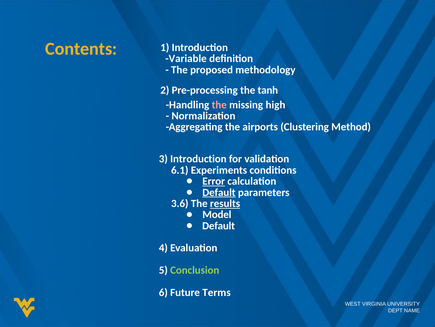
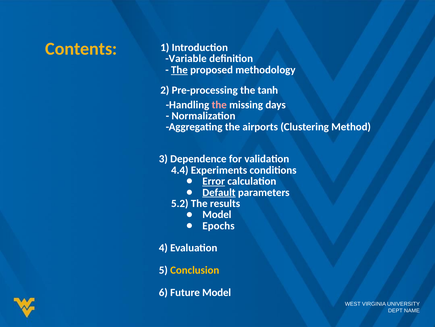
The underline: none -> present (179, 70)
high: high -> days (276, 105)
3 Introduction: Introduction -> Dependence (198, 159)
6.1: 6.1 -> 4.4 (180, 170)
3.6: 3.6 -> 5.2 (180, 203)
results underline: present -> none (225, 203)
Default: Default -> Epochs (218, 225)
Conclusion colour: light green -> yellow (195, 270)
Future Terms: Terms -> Model (217, 292)
